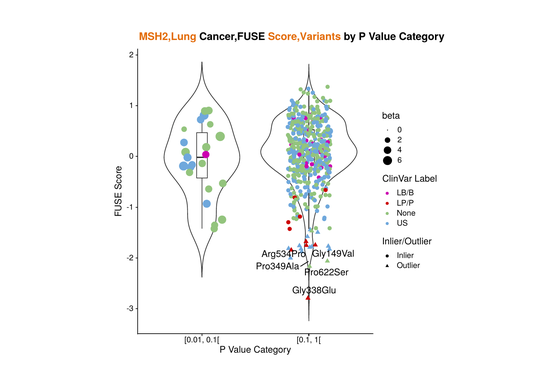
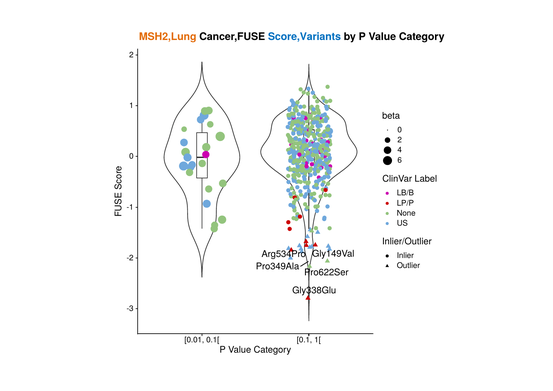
Score,Variants colour: orange -> blue (304, 37)
